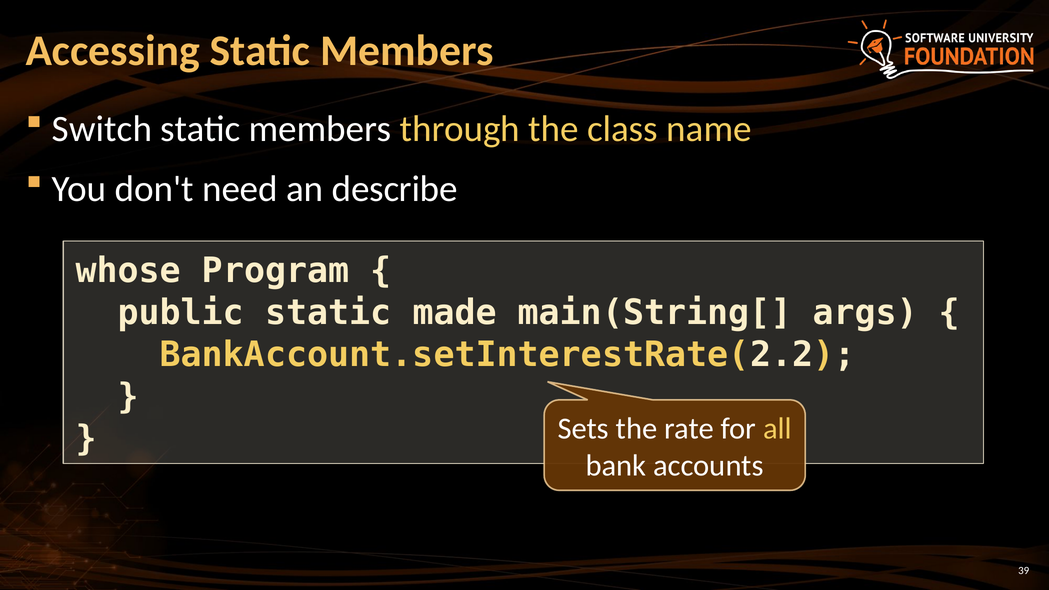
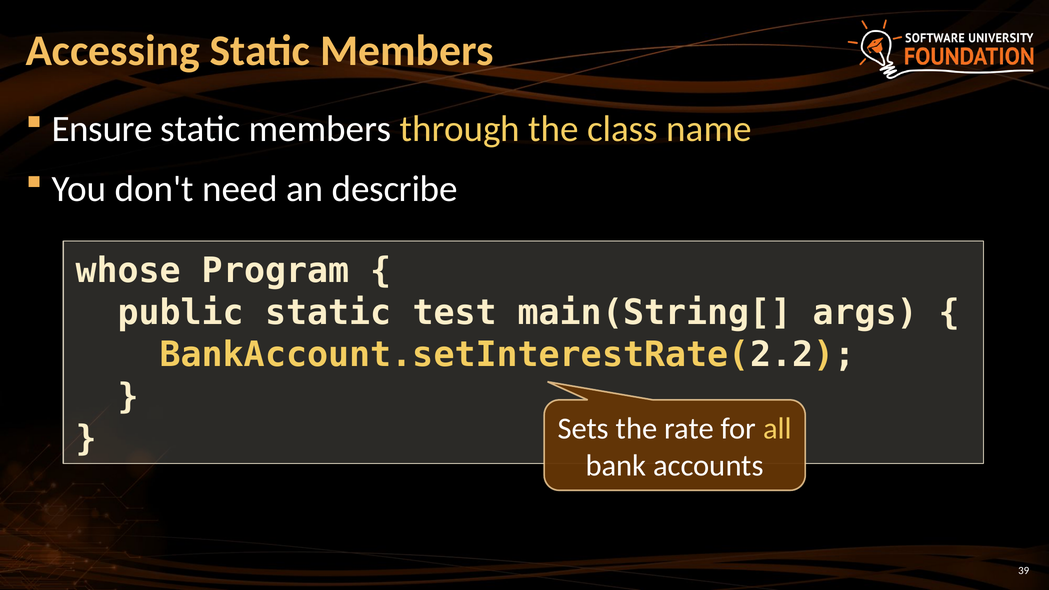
Switch: Switch -> Ensure (102, 129)
made: made -> test (455, 313)
